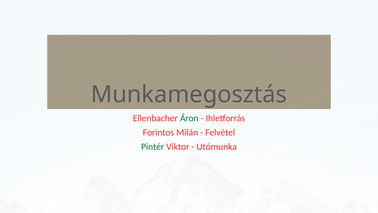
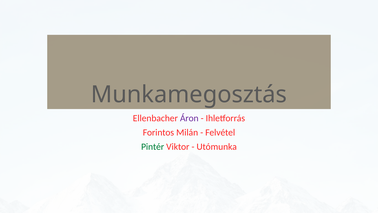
Áron colour: green -> purple (189, 118)
